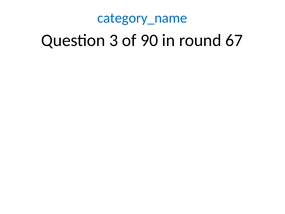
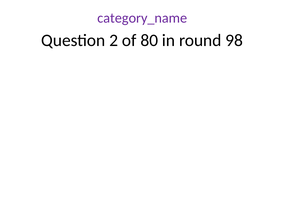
category_name colour: blue -> purple (142, 18)
3: 3 -> 2 (114, 40)
90: 90 -> 80 (149, 40)
67: 67 -> 98 (234, 40)
